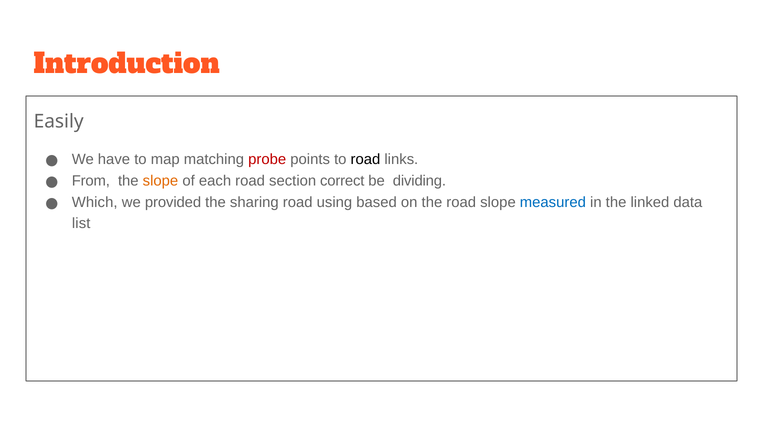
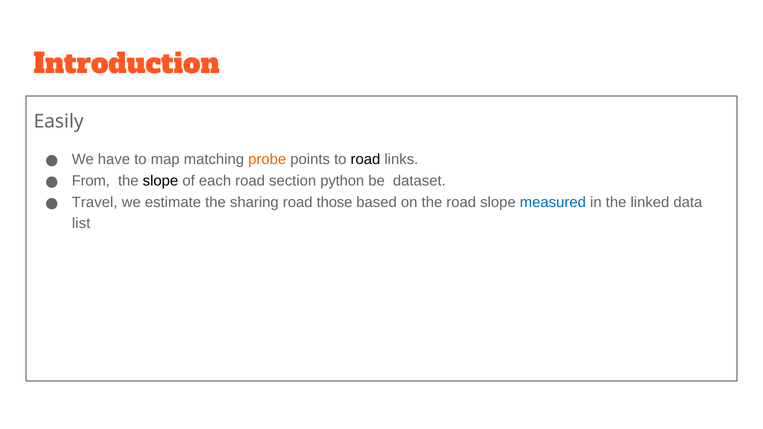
probe colour: red -> orange (267, 160)
slope colour: orange -> black (160, 181)
correct: correct -> python (342, 181)
dividing: dividing -> dataset (419, 181)
Which: Which -> Travel (95, 202)
provided: provided -> estimate (173, 202)
using: using -> those (335, 202)
